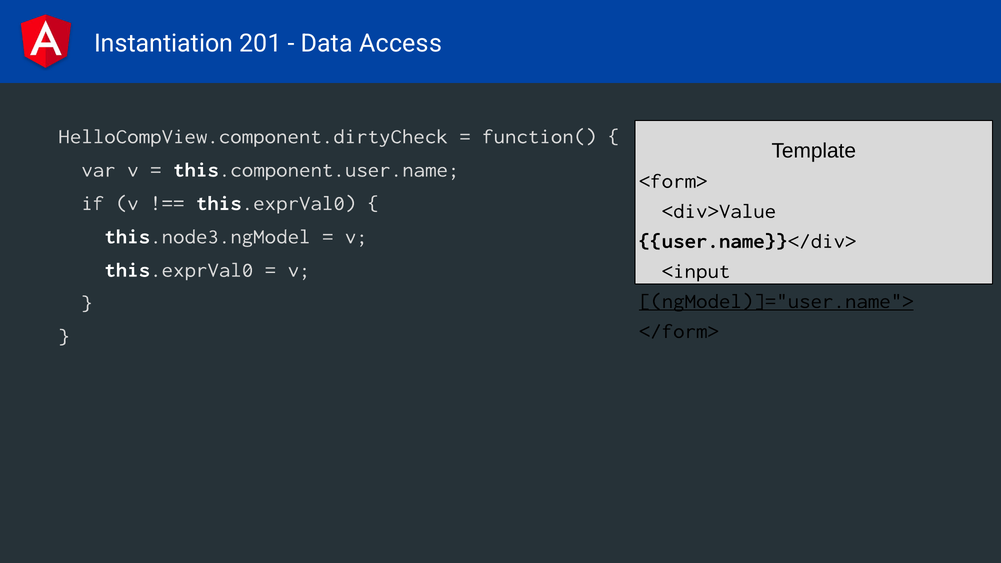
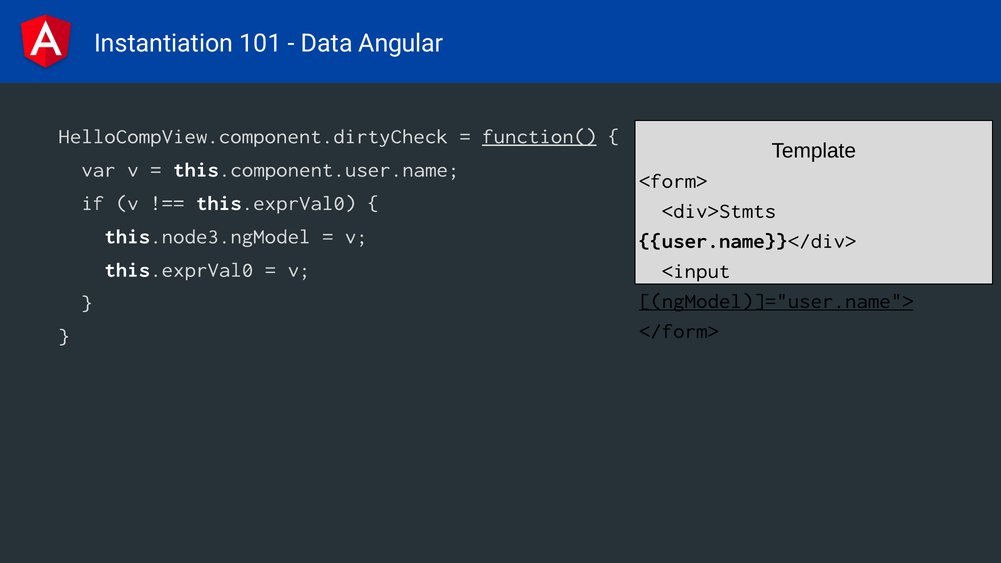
201: 201 -> 101 (260, 43)
Access: Access -> Angular (401, 43)
function( underline: none -> present (539, 136)
<div>Value: <div>Value -> <div>Stmts (719, 211)
